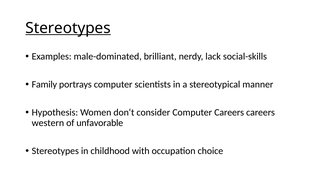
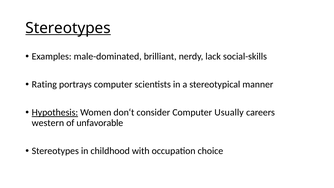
Family: Family -> Rating (44, 84)
Hypothesis underline: none -> present (55, 112)
Computer Careers: Careers -> Usually (229, 112)
